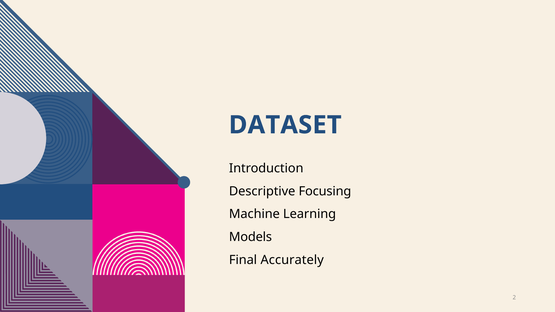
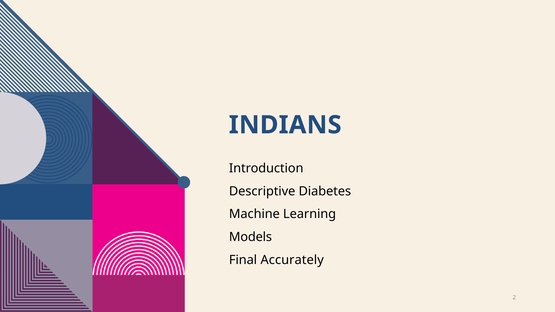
DATASET: DATASET -> INDIANS (285, 125)
Focusing: Focusing -> Diabetes (325, 191)
